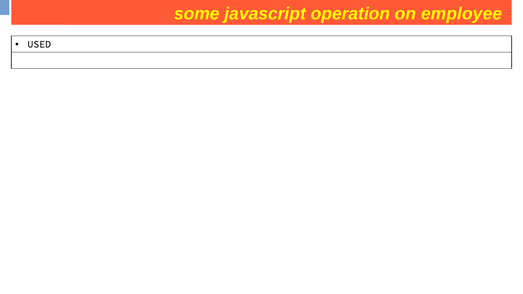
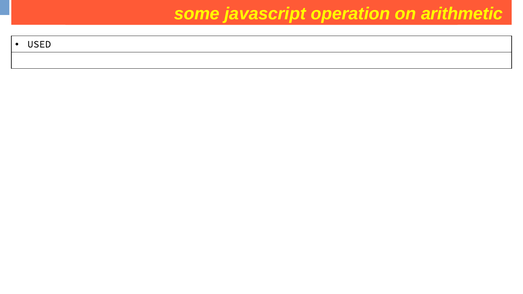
employee: employee -> arithmetic (462, 14)
